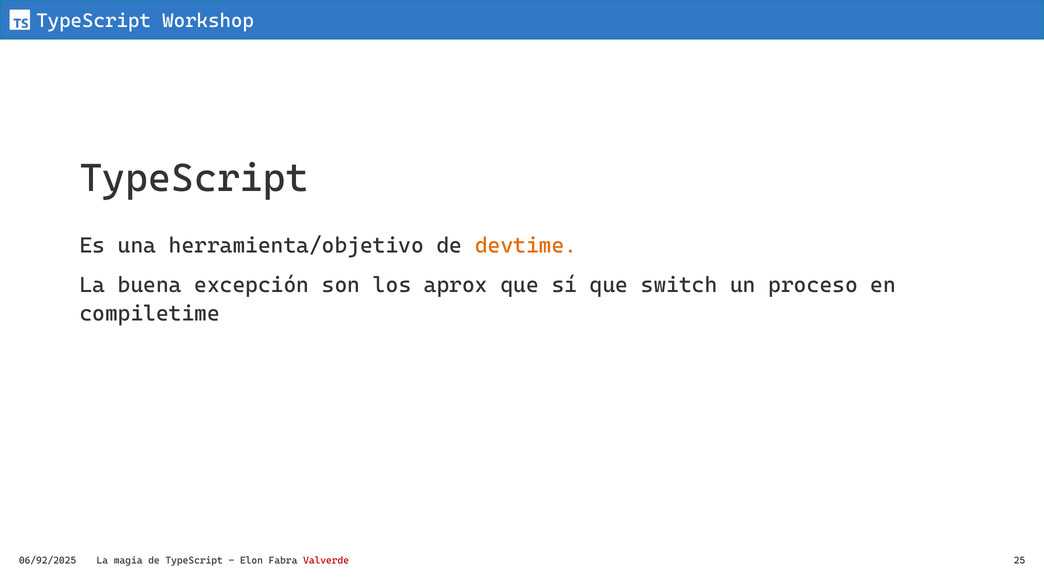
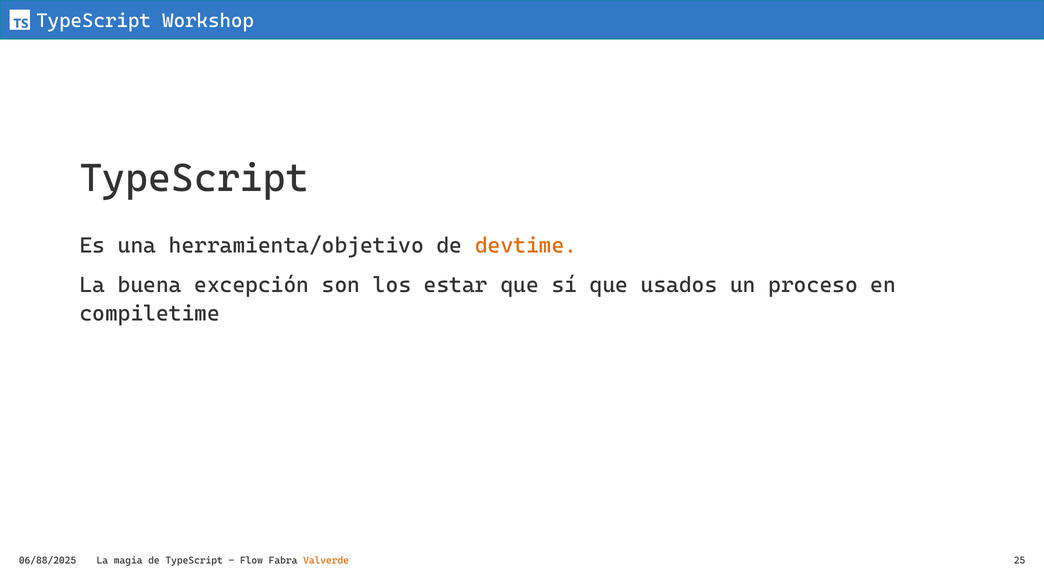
aprox: aprox -> estar (456, 285)
switch: switch -> usados (679, 285)
06/92/2025: 06/92/2025 -> 06/88/2025 (48, 561)
Elon: Elon -> Flow (251, 561)
Valverde colour: red -> orange (326, 561)
